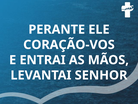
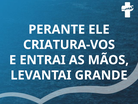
CORAÇÃO-VOS: CORAÇÃO-VOS -> CRIATURA-VOS (69, 45)
SENHOR: SENHOR -> GRANDE (101, 75)
